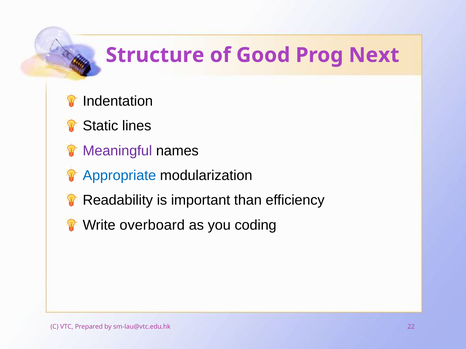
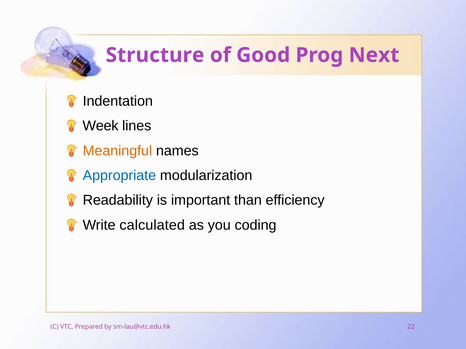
Static: Static -> Week (101, 126)
Meaningful colour: purple -> orange (117, 151)
overboard: overboard -> calculated (152, 225)
